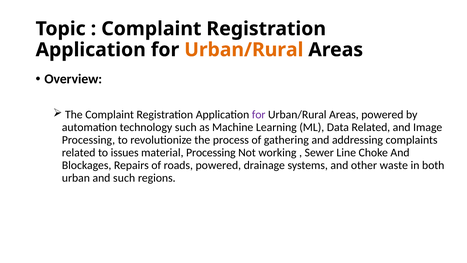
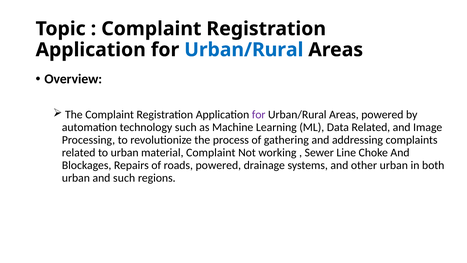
Urban/Rural colour: orange -> blue (244, 50)
to issues: issues -> urban (125, 152)
material Processing: Processing -> Complaint (211, 152)
other waste: waste -> urban (394, 165)
